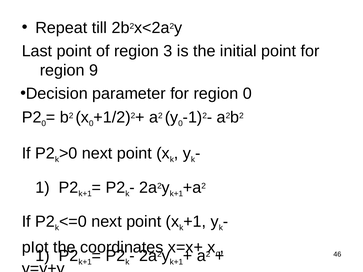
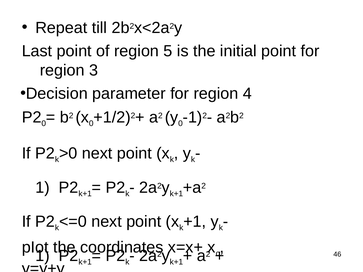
3: 3 -> 5 (168, 51)
9: 9 -> 3 (94, 70)
region 0: 0 -> 4 (247, 94)
